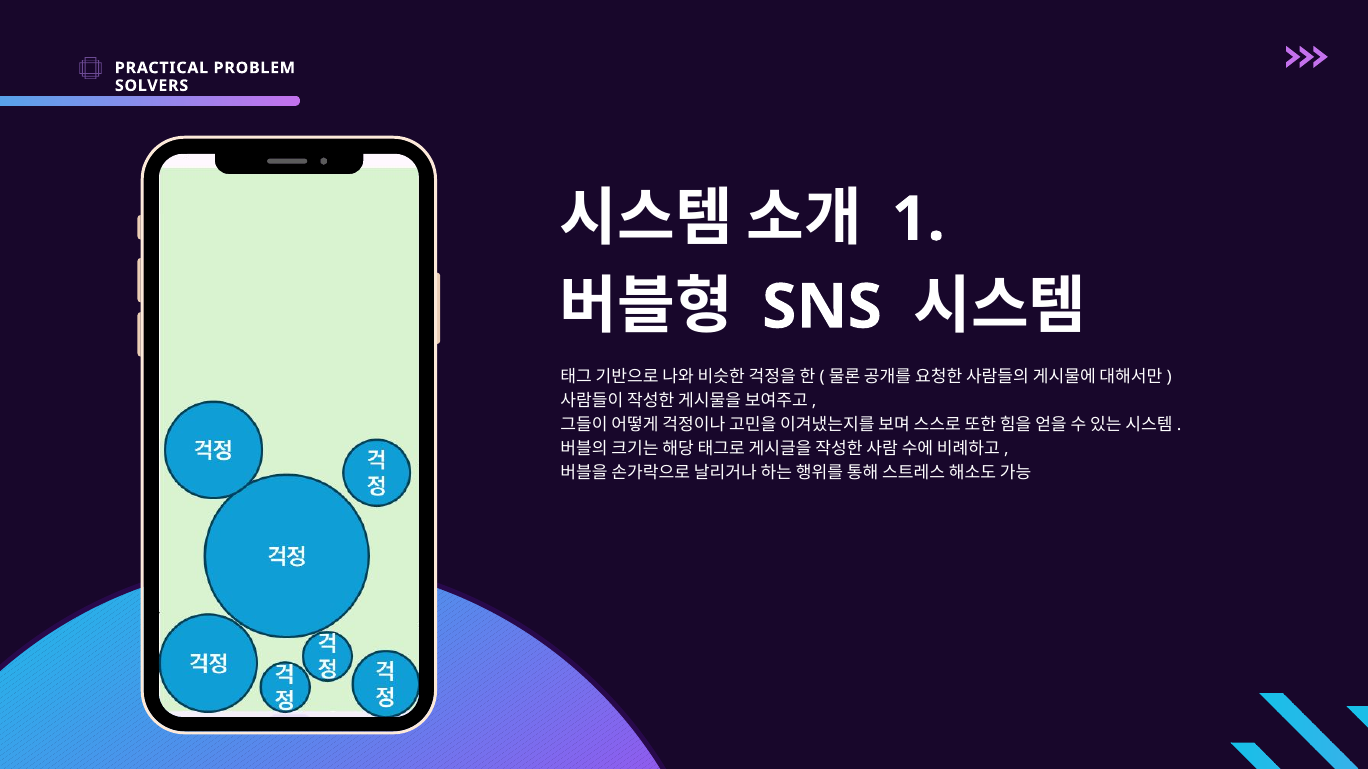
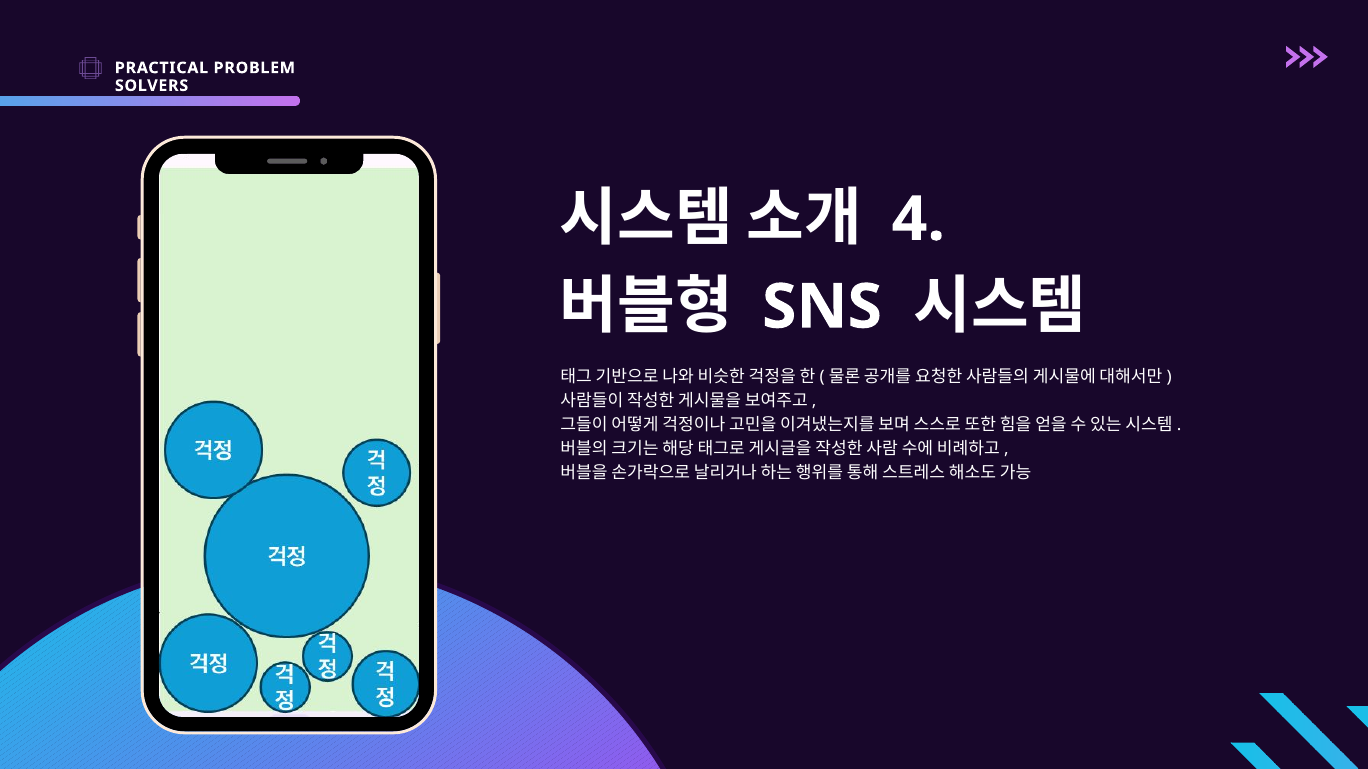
1: 1 -> 4 (918, 219)
